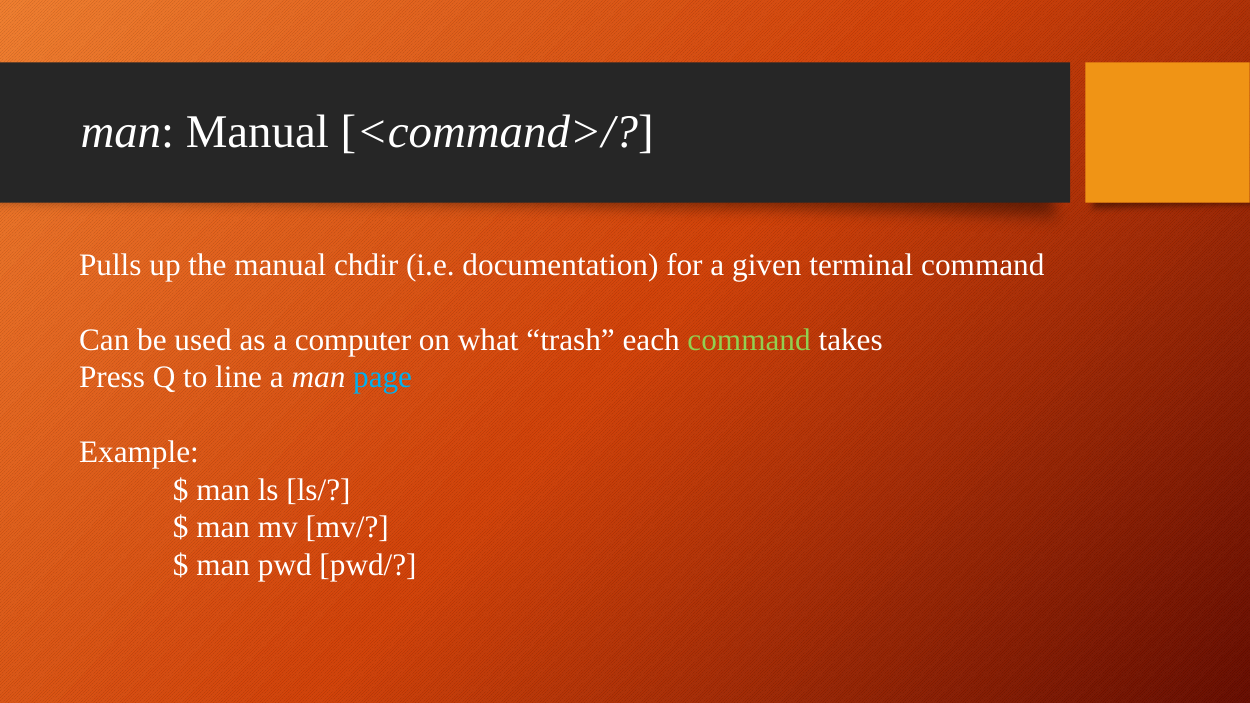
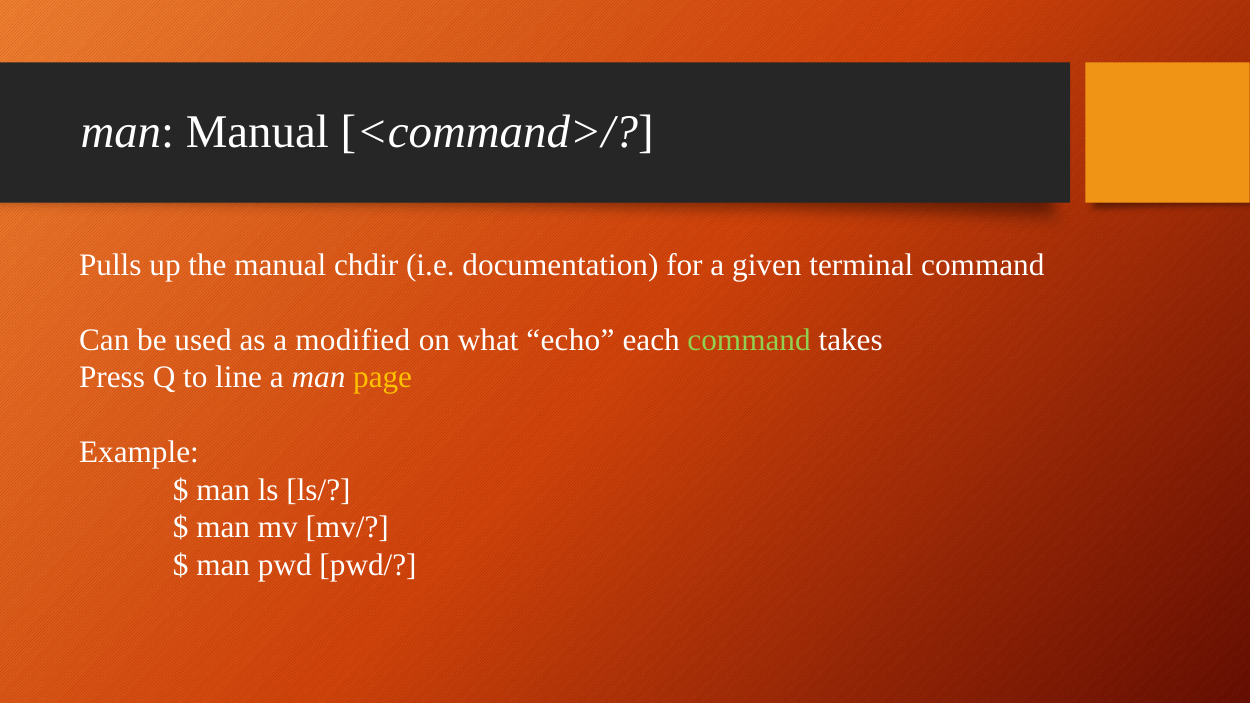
computer: computer -> modified (353, 340)
trash: trash -> echo (570, 340)
page colour: light blue -> yellow (383, 378)
